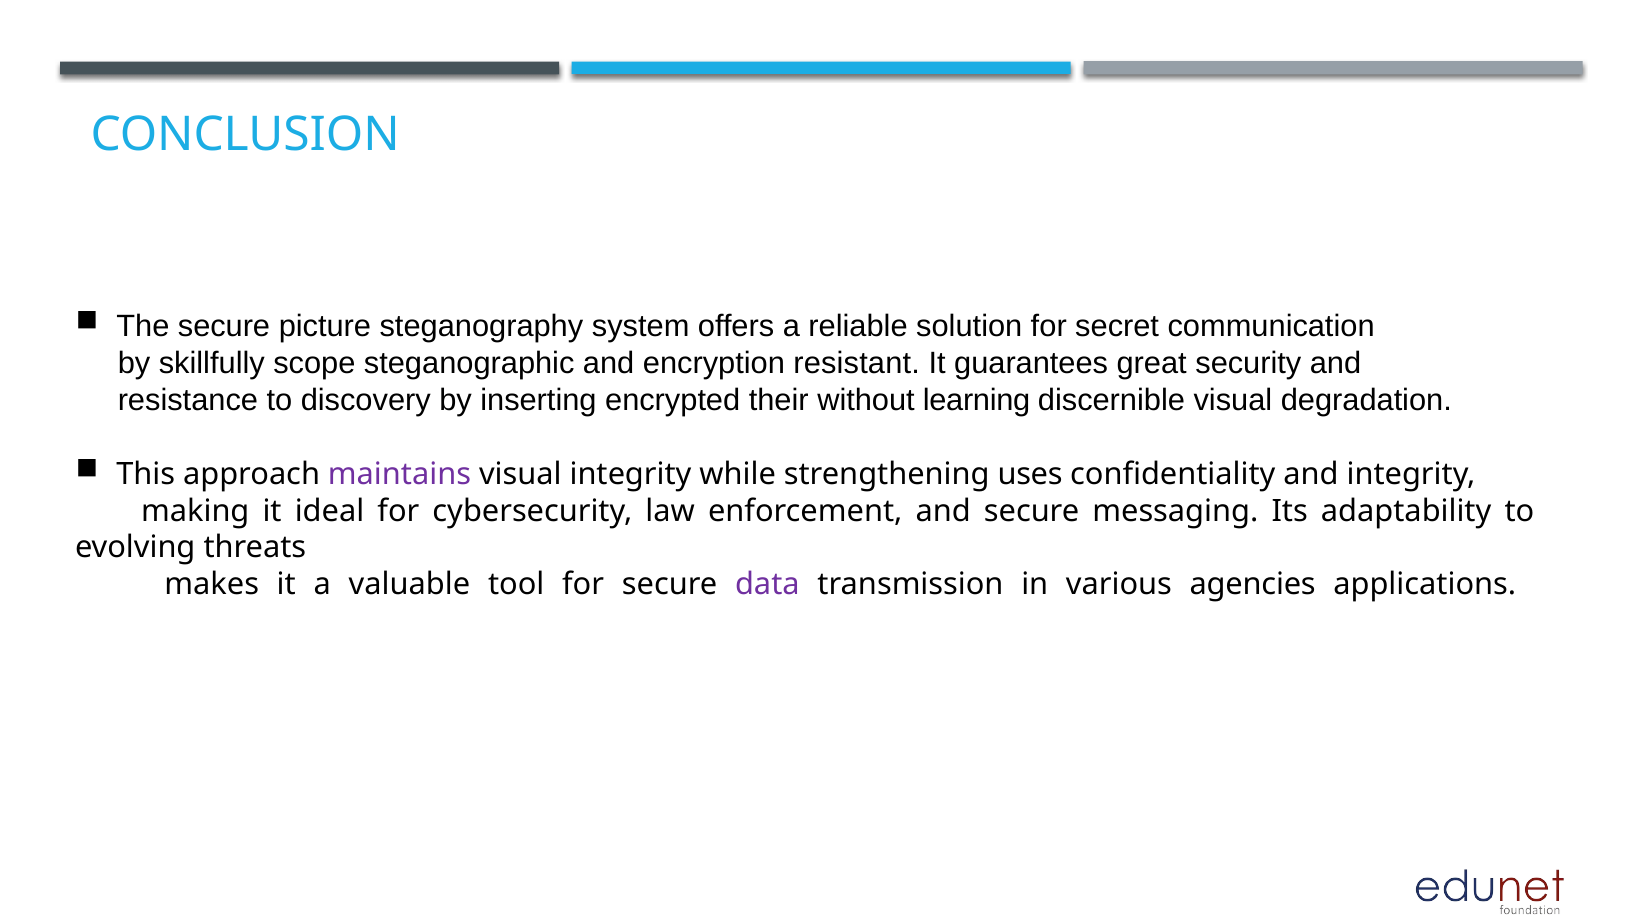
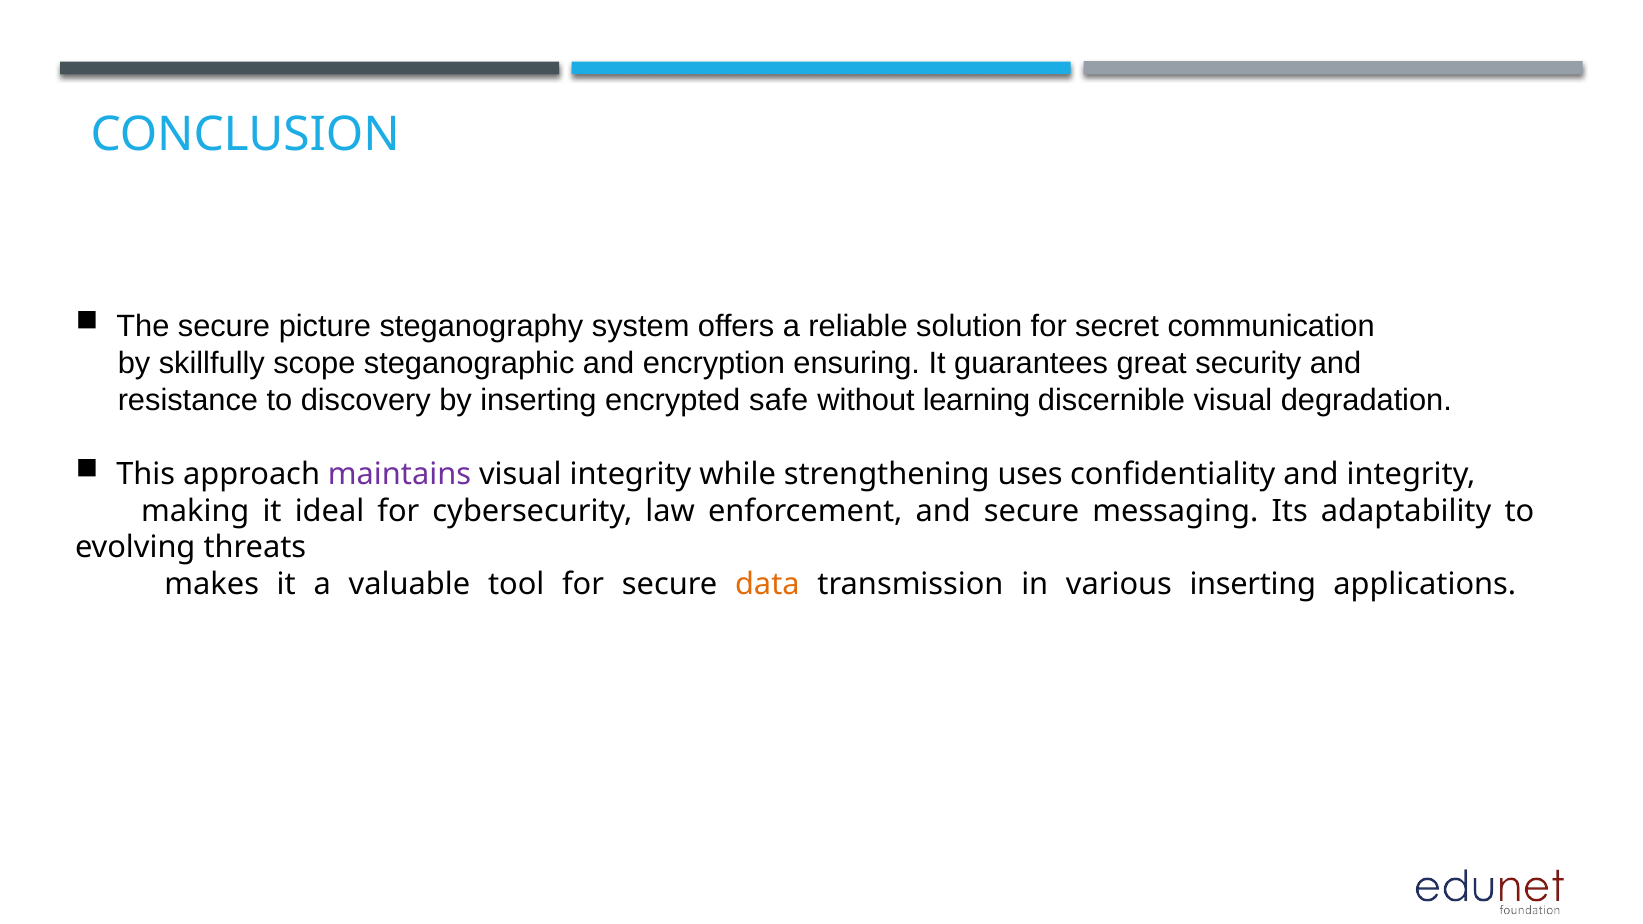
resistant: resistant -> ensuring (857, 363)
their: their -> safe (779, 400)
data colour: purple -> orange (767, 585)
various agencies: agencies -> inserting (1253, 585)
